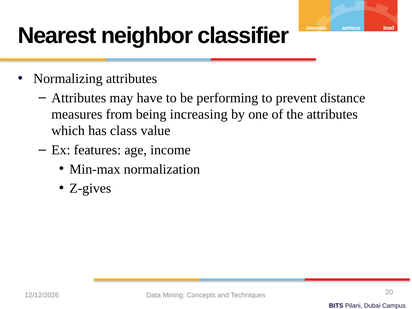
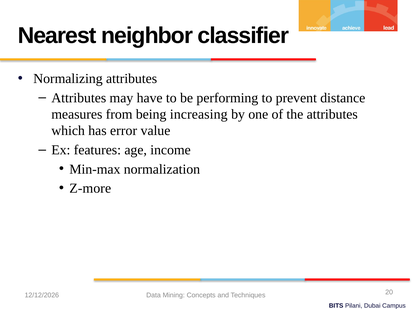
class: class -> error (124, 131)
Z-gives: Z-gives -> Z-more (90, 188)
